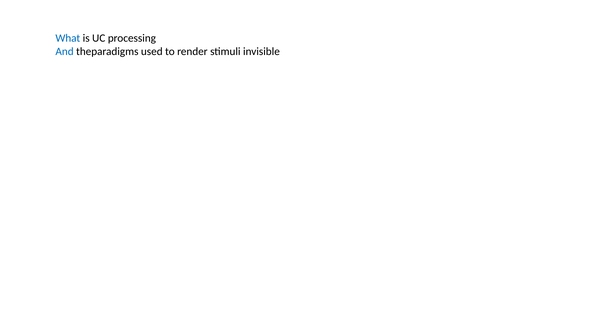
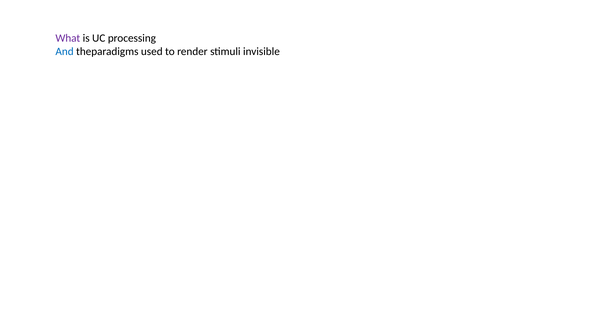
What colour: blue -> purple (68, 38)
